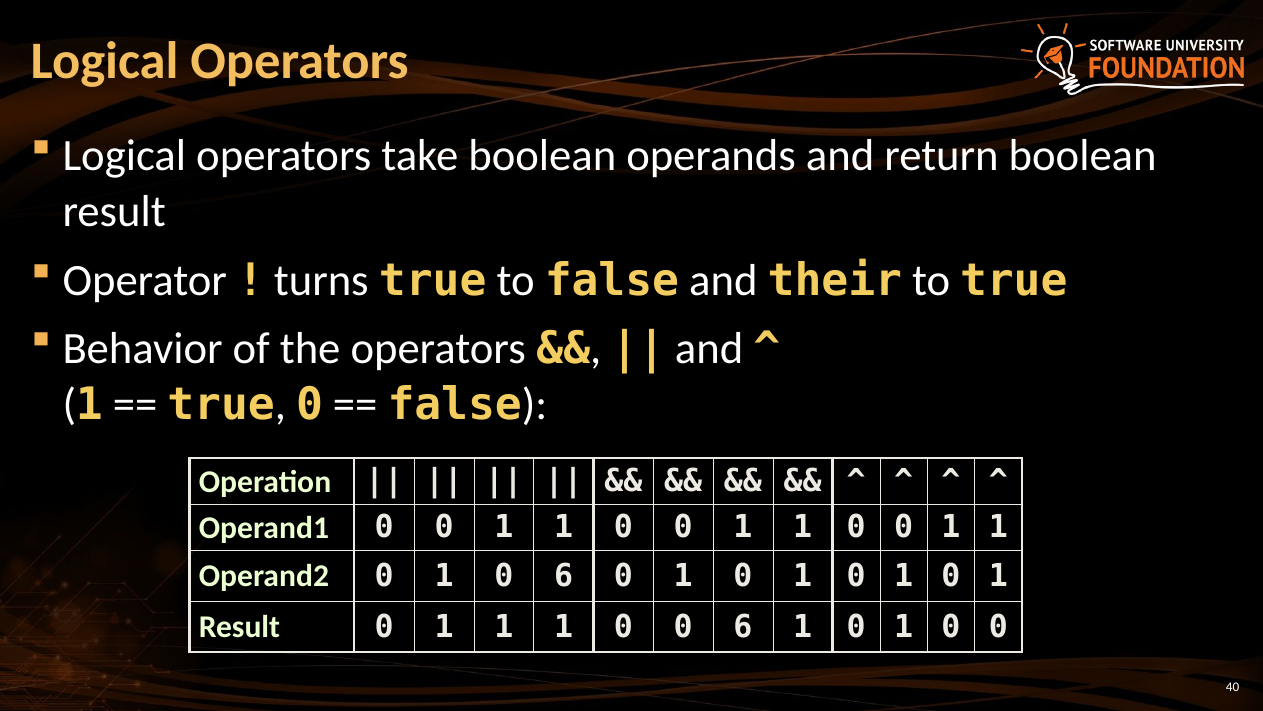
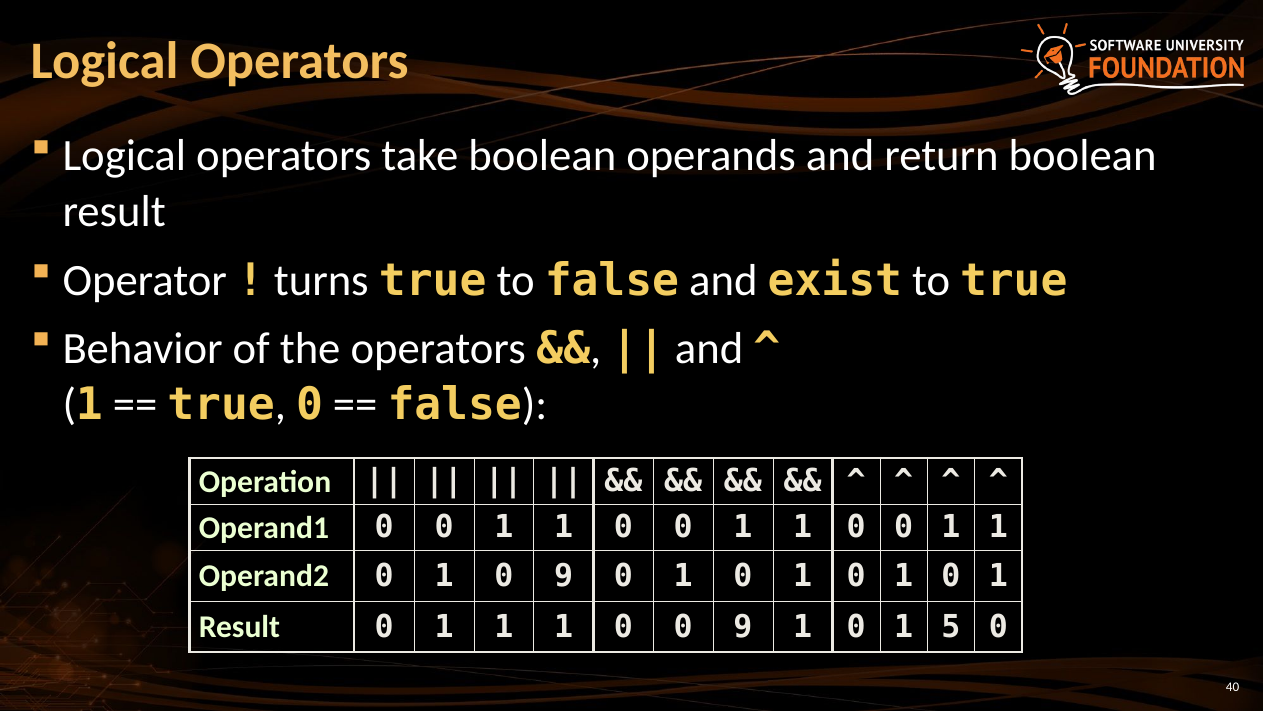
their: their -> exist (835, 280)
1 0 6: 6 -> 9 (564, 576)
0 0 6: 6 -> 9 (743, 626)
0: 0 -> 5 (951, 626)
